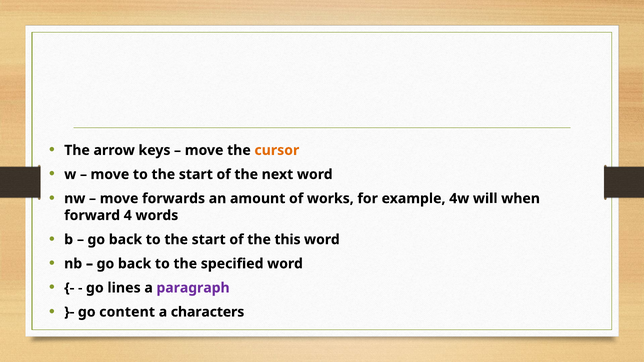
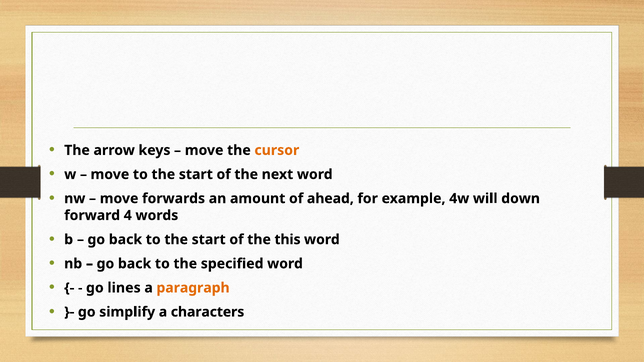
works: works -> ahead (330, 199)
when: when -> down (521, 199)
paragraph colour: purple -> orange (193, 288)
content: content -> simplify (127, 312)
